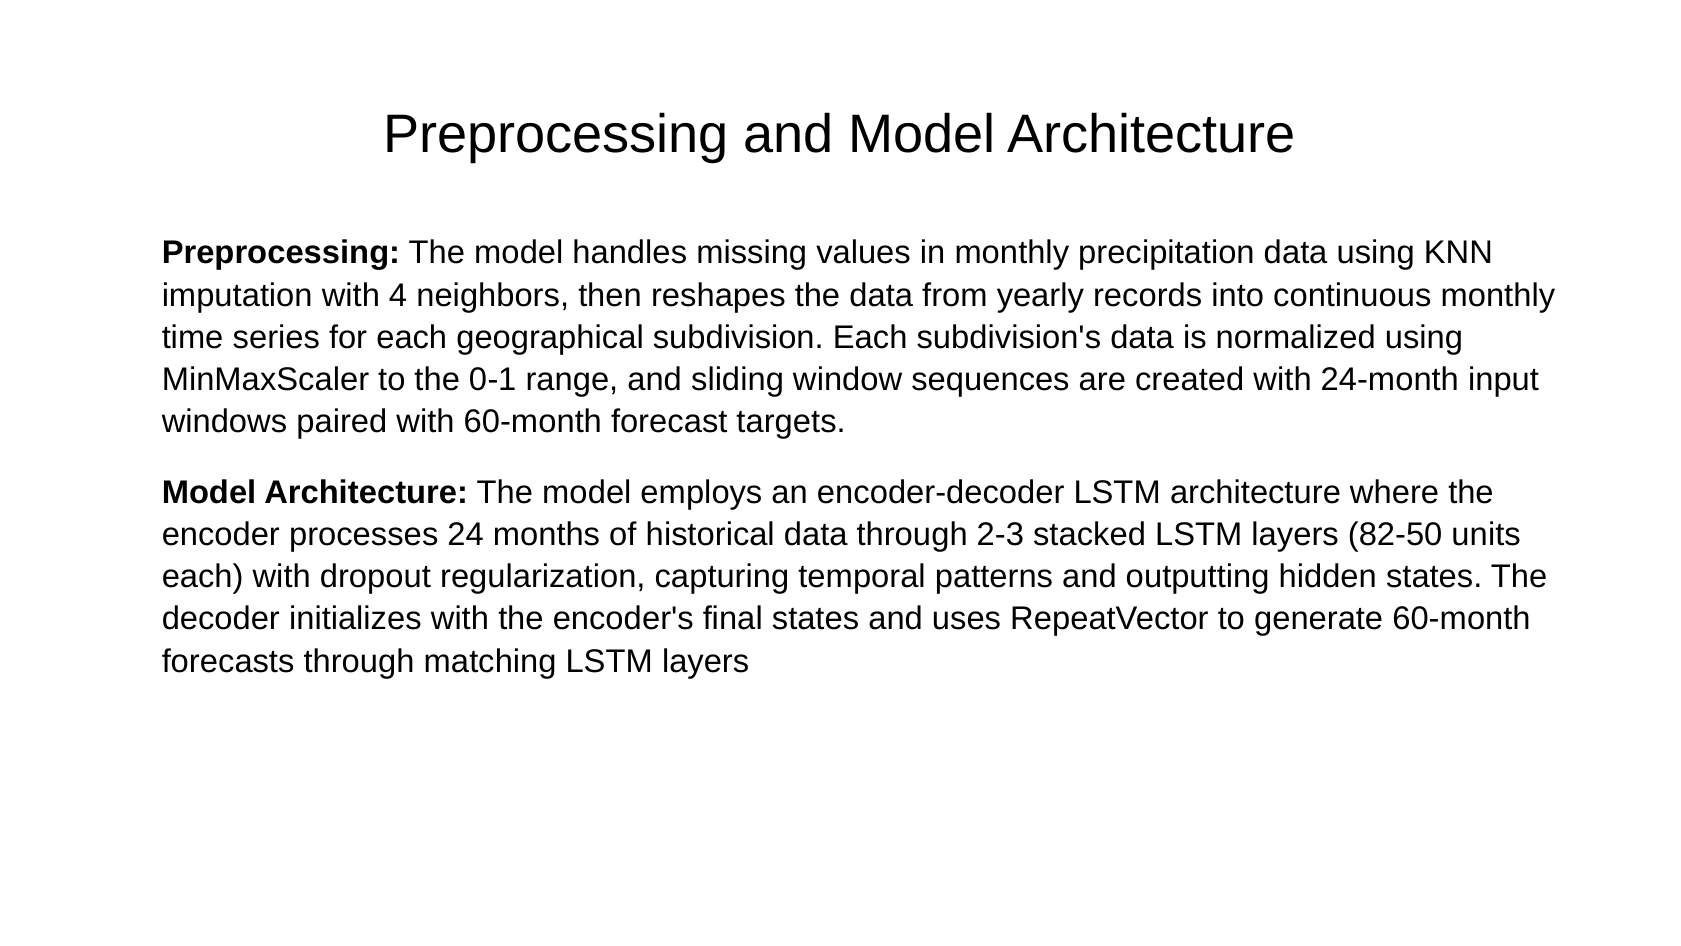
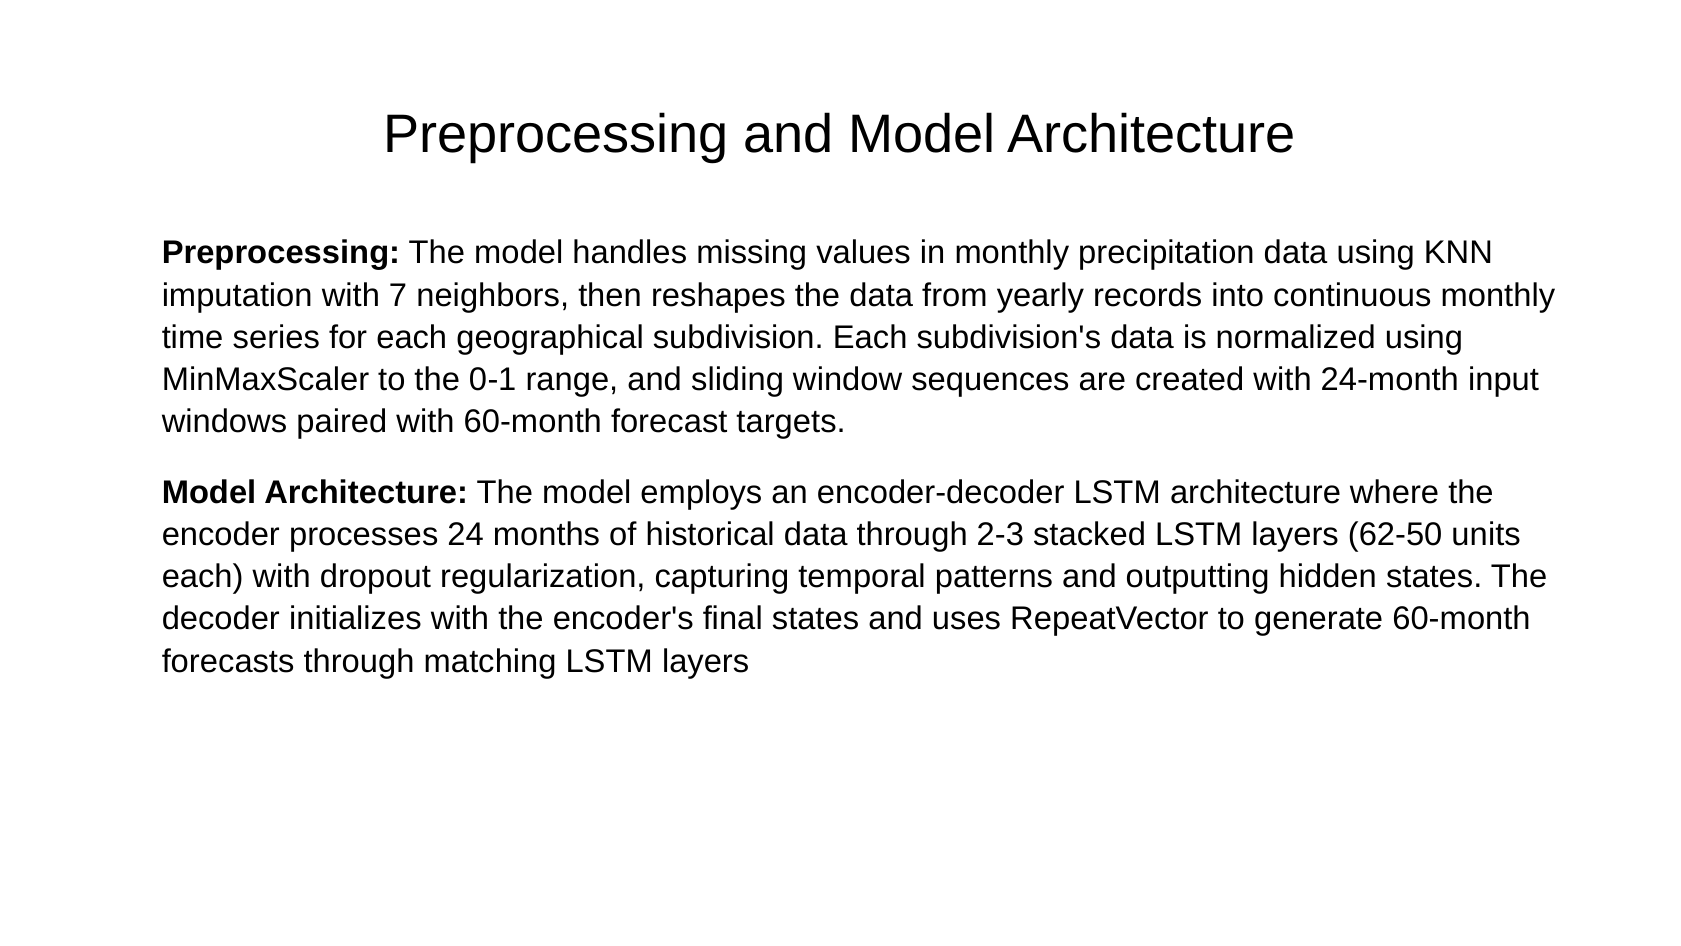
4: 4 -> 7 (398, 295)
82-50: 82-50 -> 62-50 (1395, 534)
